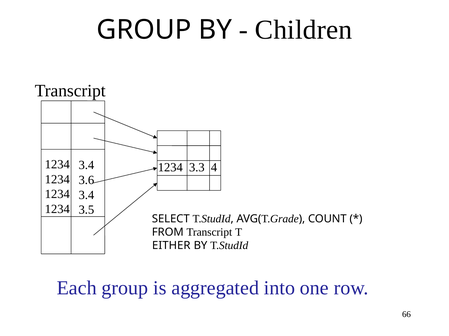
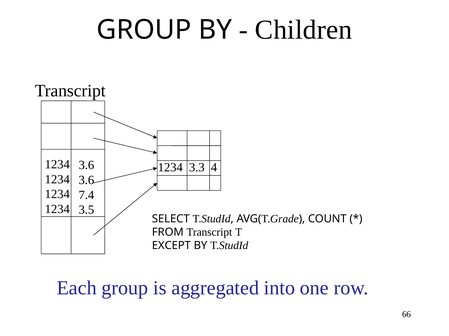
3.4: 3.4 -> 3.6 (86, 165)
3.4: 3.4 -> 7.4 (86, 195)
EITHER: EITHER -> EXCEPT (171, 246)
